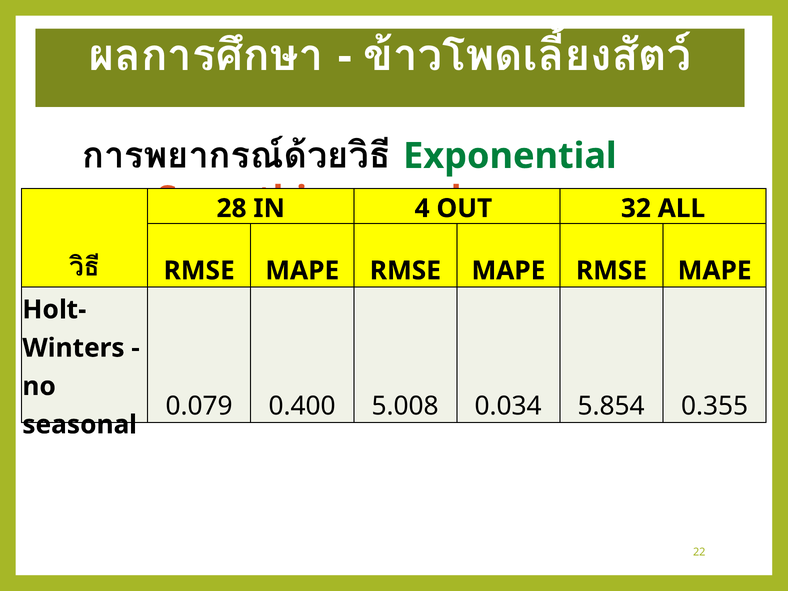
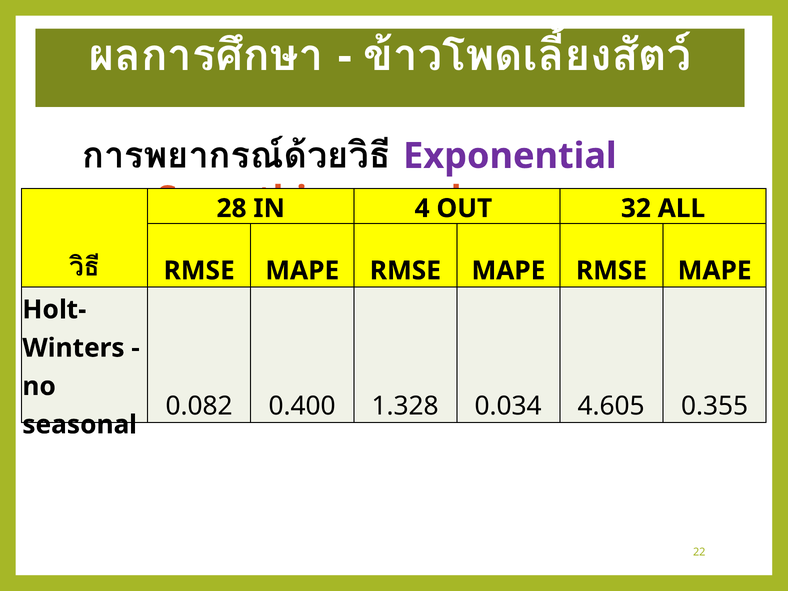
Exponential colour: green -> purple (510, 156)
0.079: 0.079 -> 0.082 (199, 406)
5.008: 5.008 -> 1.328 (405, 406)
5.854: 5.854 -> 4.605 (611, 406)
